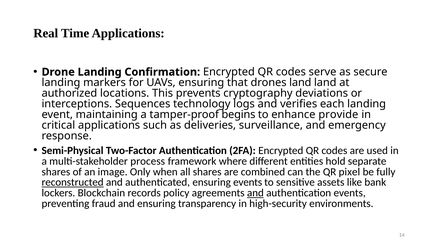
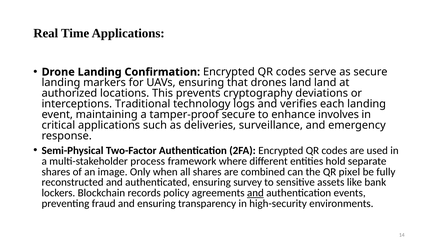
Sequences: Sequences -> Traditional (143, 104)
tamper-proof begins: begins -> secure (238, 115)
provide: provide -> involves (338, 115)
reconstructed underline: present -> none (73, 183)
ensuring events: events -> survey (248, 183)
